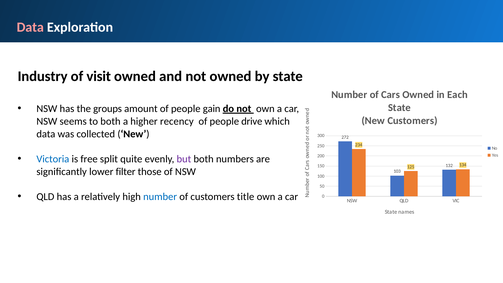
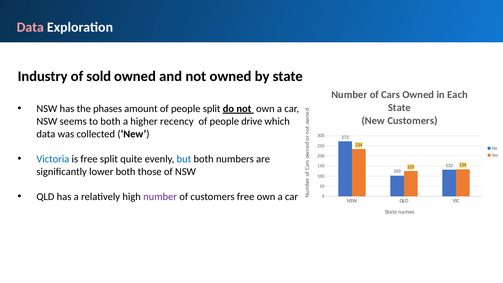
visit: visit -> sold (99, 76)
groups: groups -> phases (108, 109)
people gain: gain -> split (212, 109)
but colour: purple -> blue (184, 159)
lower filter: filter -> both (126, 172)
number colour: blue -> purple (160, 197)
customers title: title -> free (246, 197)
